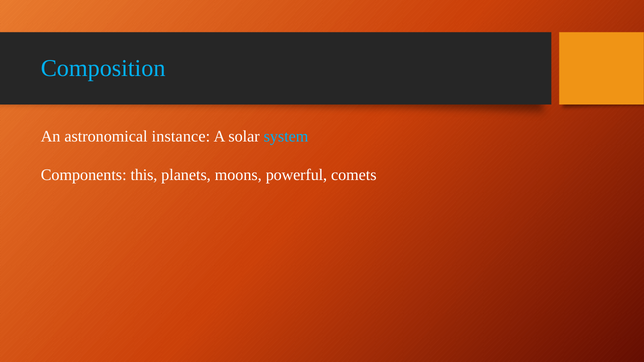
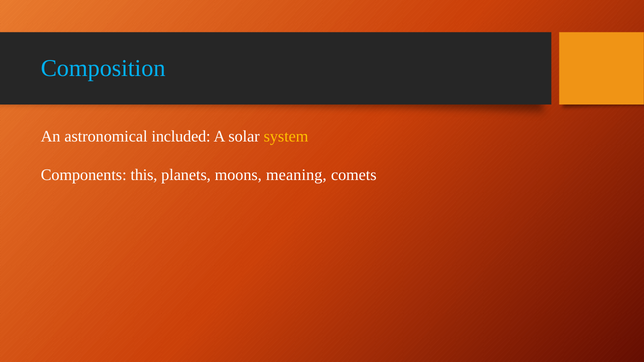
instance: instance -> included (181, 137)
system colour: light blue -> yellow (286, 137)
powerful: powerful -> meaning (296, 175)
